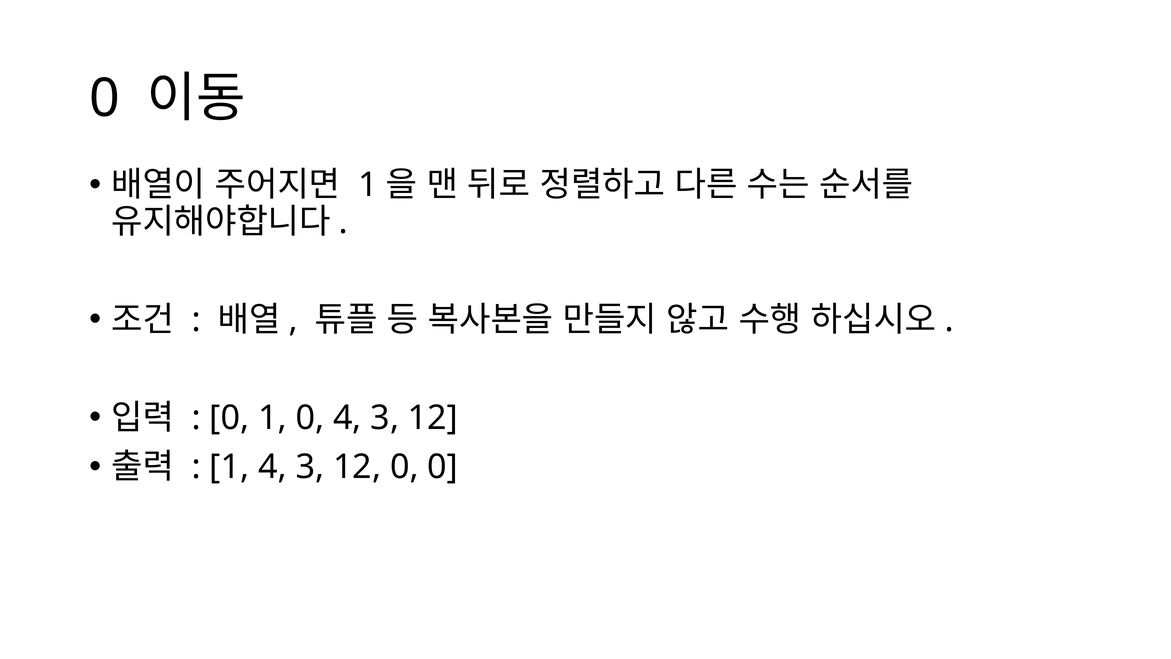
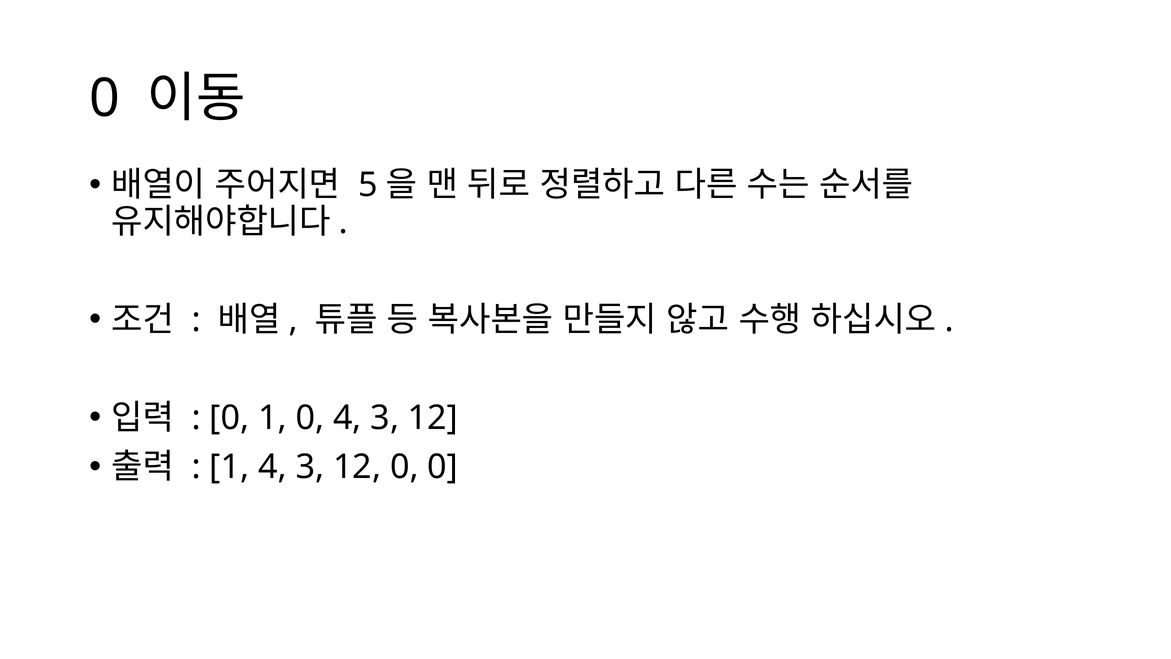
1: 1 -> 5 (368, 185)
